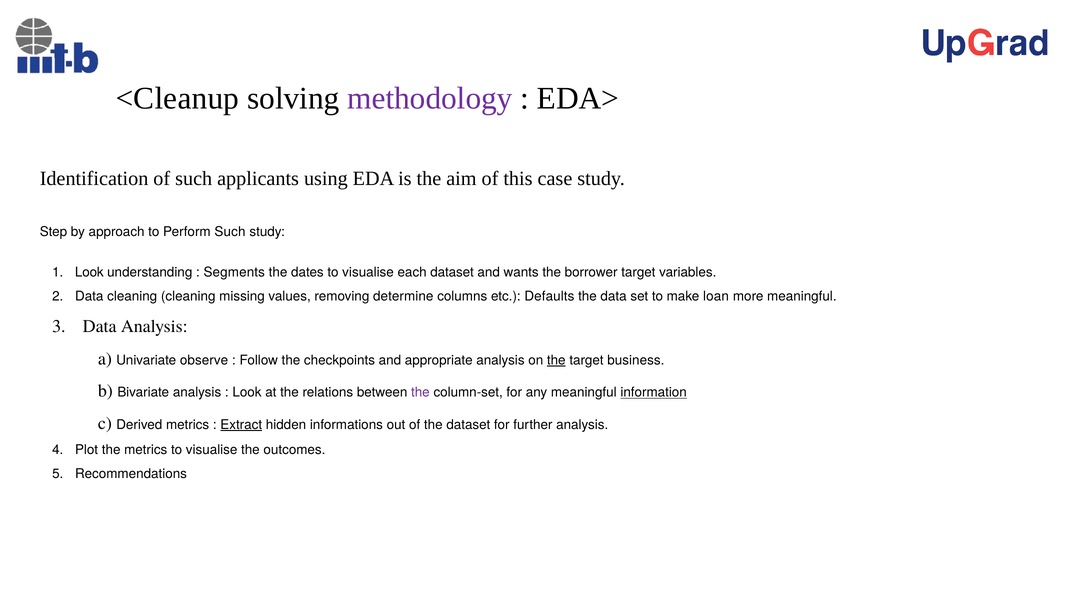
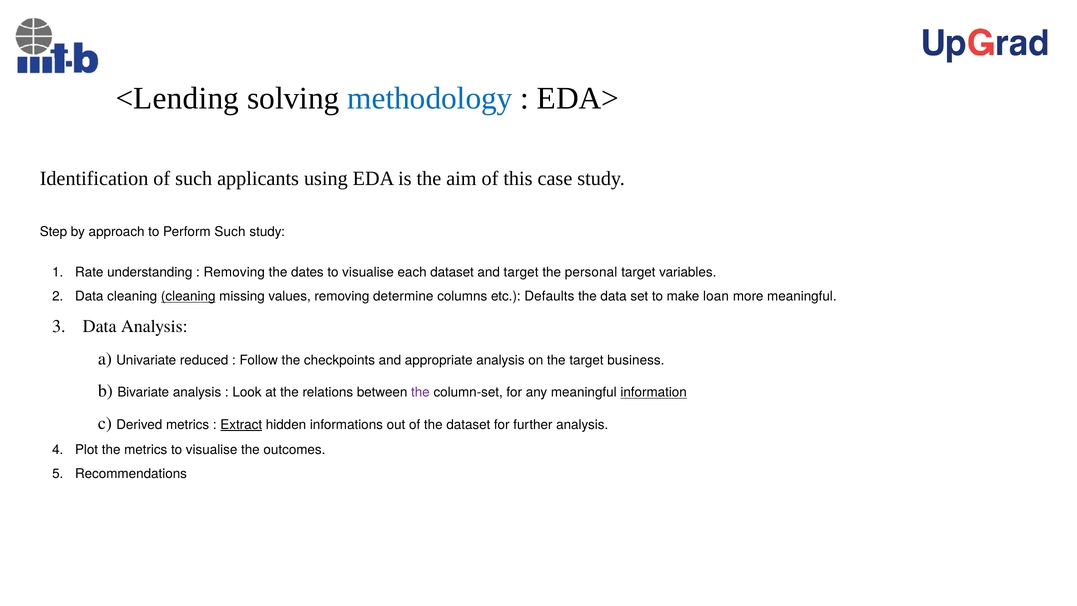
<Cleanup: <Cleanup -> <Lending (177, 98)
methodology colour: purple -> blue (430, 98)
Look: Look -> Rate (89, 272)
Segments: Segments -> Removing (234, 272)
and wants: wants -> target (521, 272)
borrower: borrower -> personal (591, 272)
cleaning underline: none -> present (188, 296)
observe: observe -> reduced (204, 360)
the underline: present -> none (556, 360)
